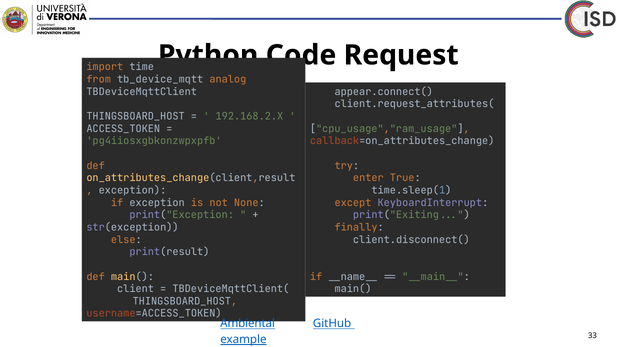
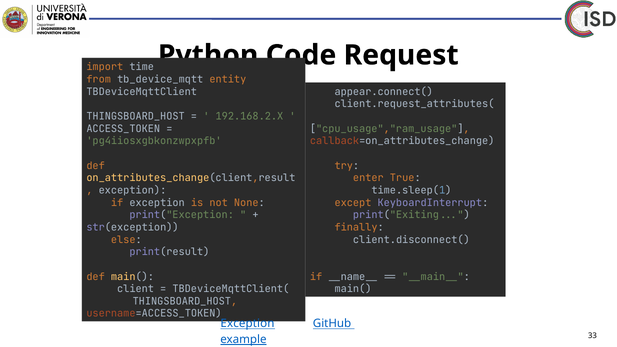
analog: analog -> entity (228, 79)
Ambiental: Ambiental -> Exception (247, 324)
